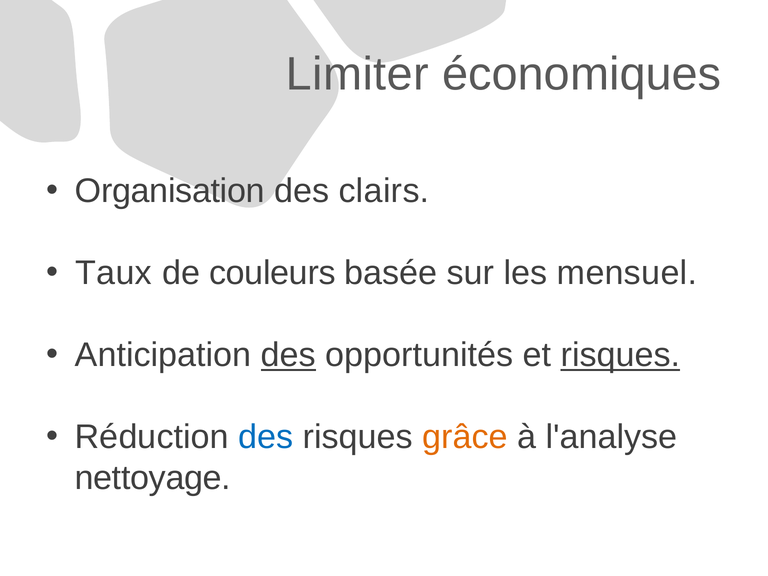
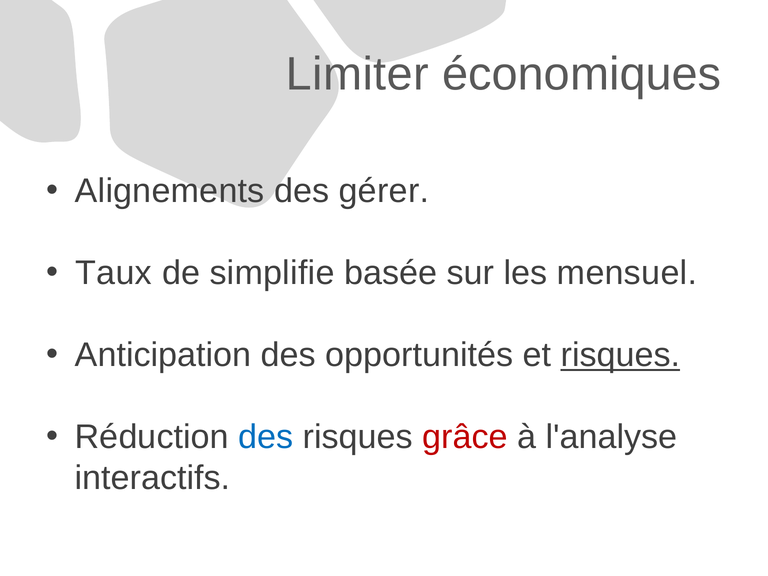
Organisation: Organisation -> Alignements (170, 191)
clairs: clairs -> gérer (384, 191)
couleurs: couleurs -> simplifie (272, 273)
des underline: present -> none (288, 355)
grâce colour: orange -> red (465, 437)
nettoyage: nettoyage -> interactifs (153, 478)
